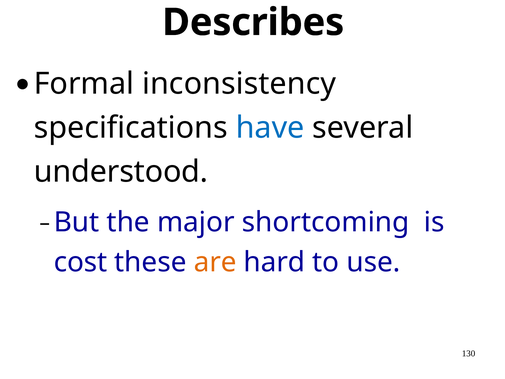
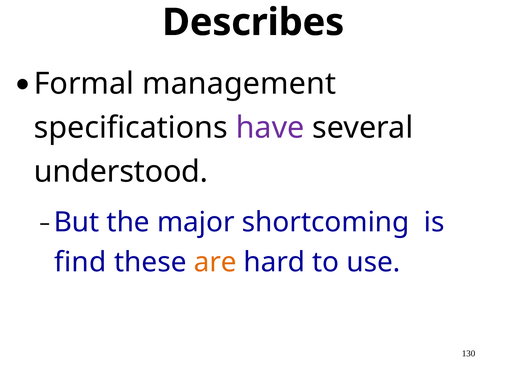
inconsistency: inconsistency -> management (239, 84)
have colour: blue -> purple (270, 128)
cost: cost -> find (80, 262)
